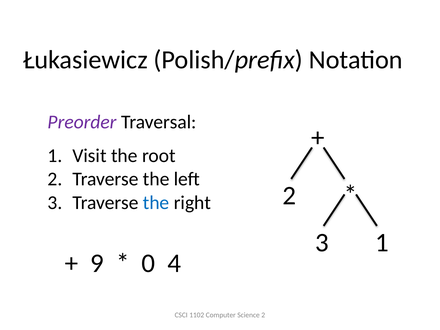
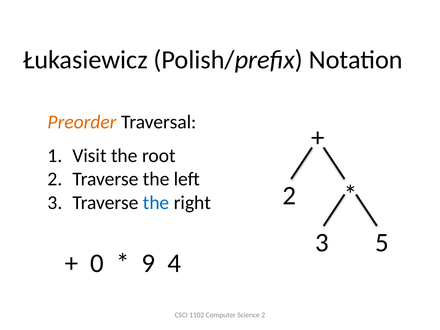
Preorder colour: purple -> orange (82, 122)
3 1: 1 -> 5 (382, 242)
9: 9 -> 0 (97, 263)
0: 0 -> 9 (148, 263)
